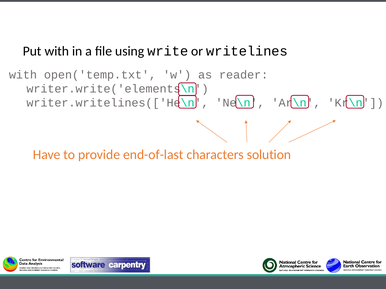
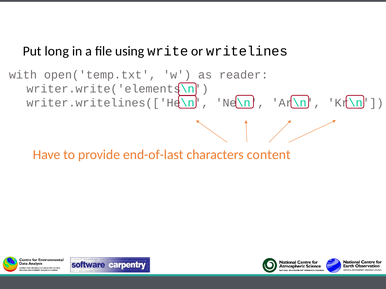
Put with: with -> long (57, 51)
solution: solution -> content (269, 155)
